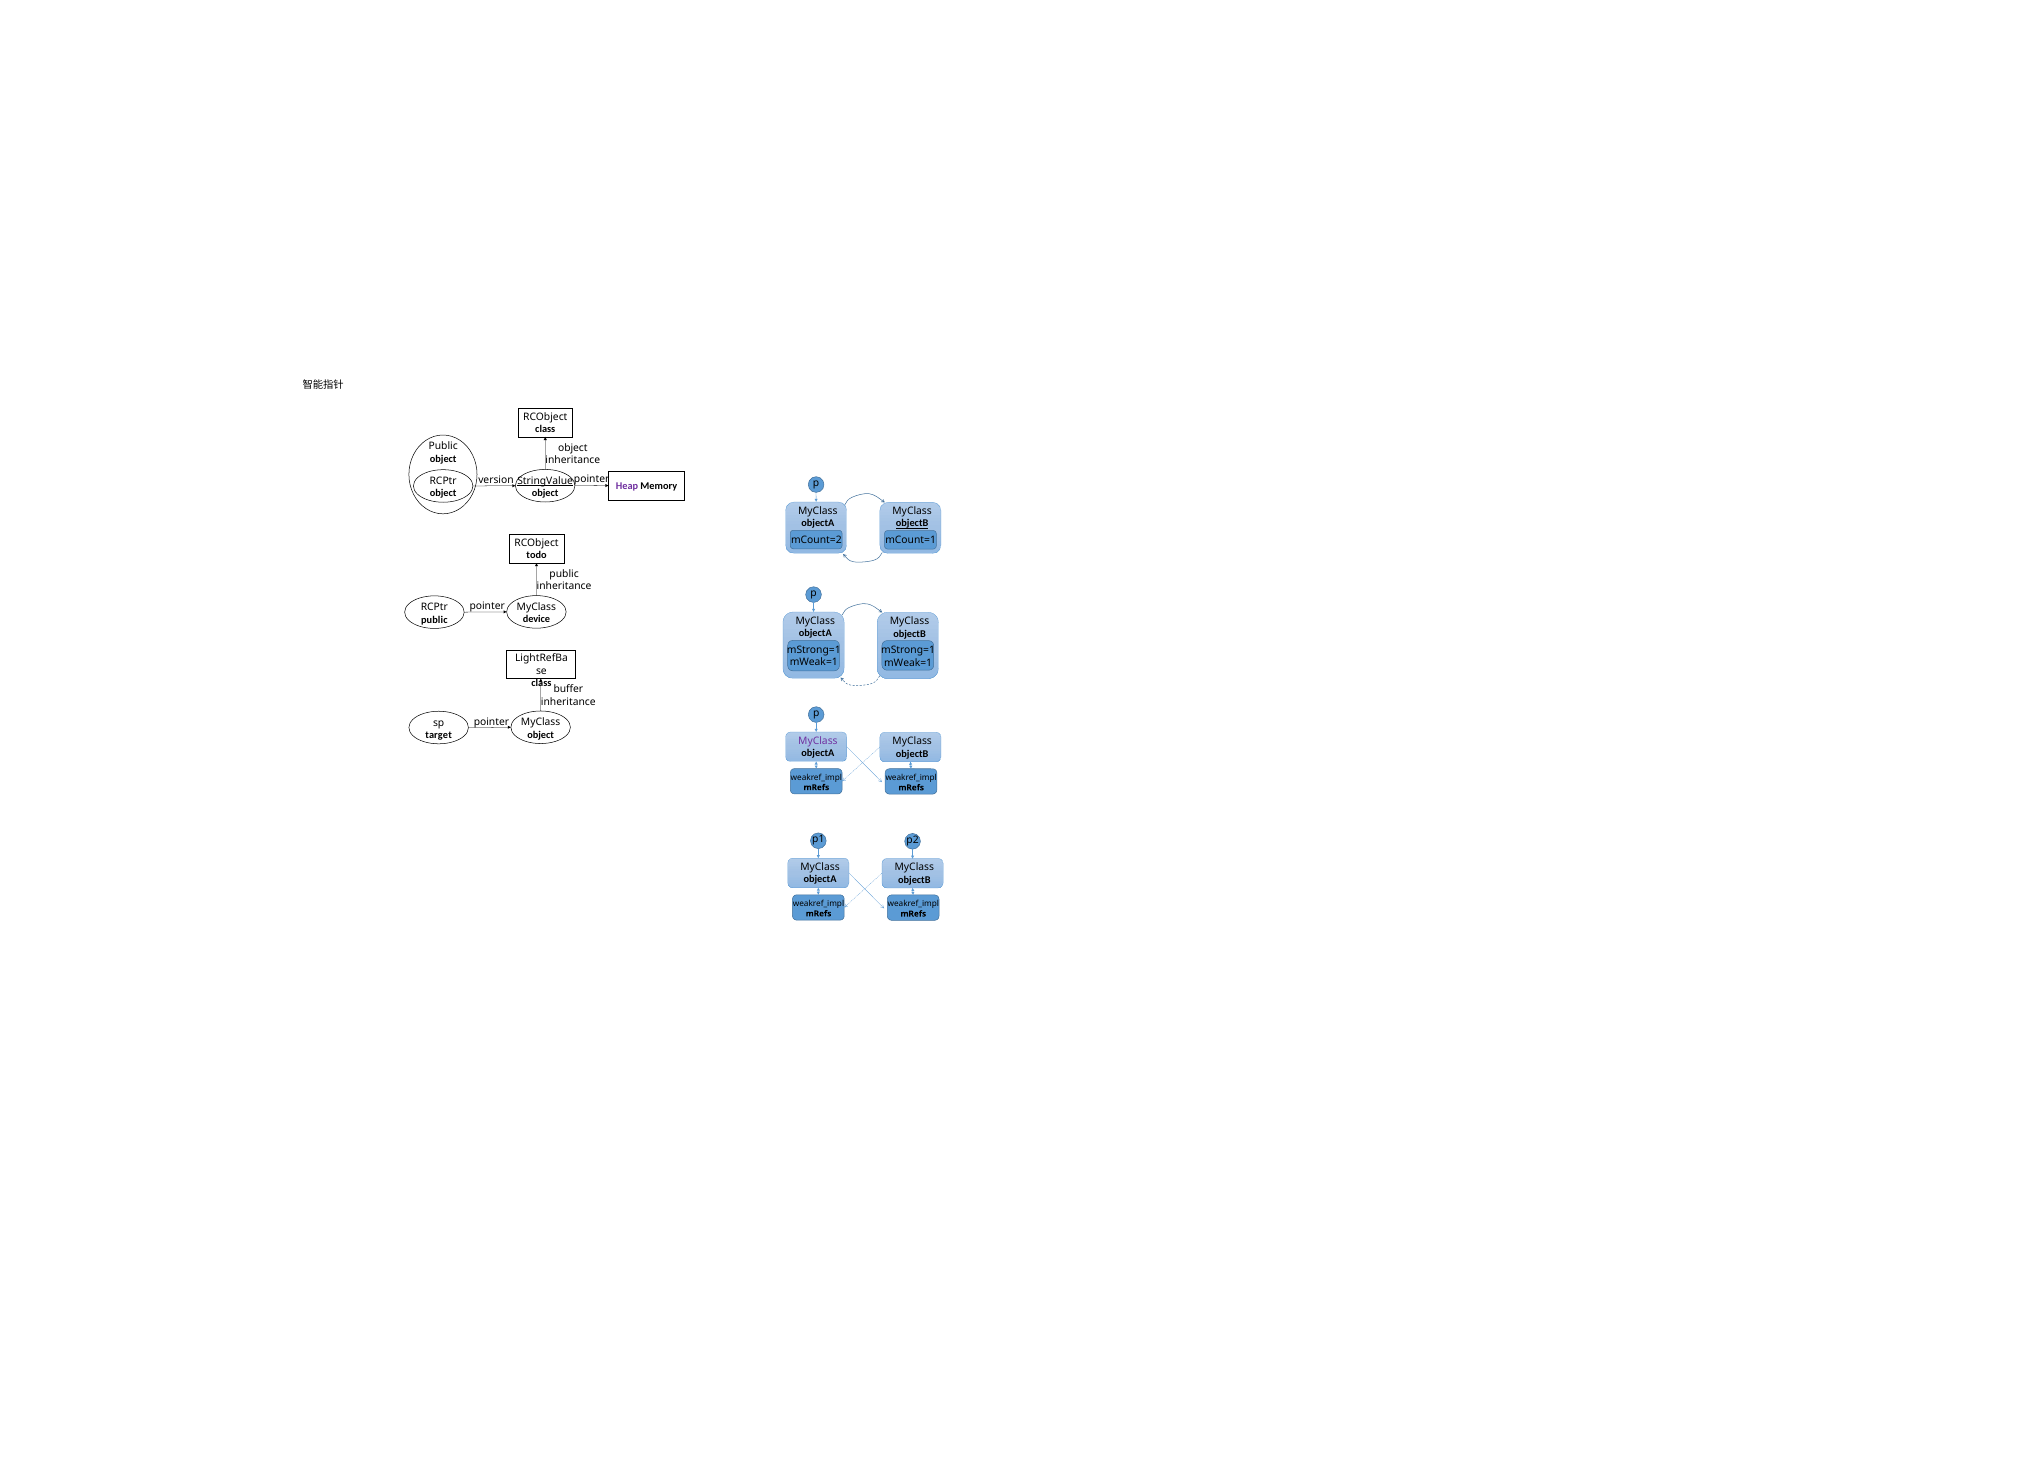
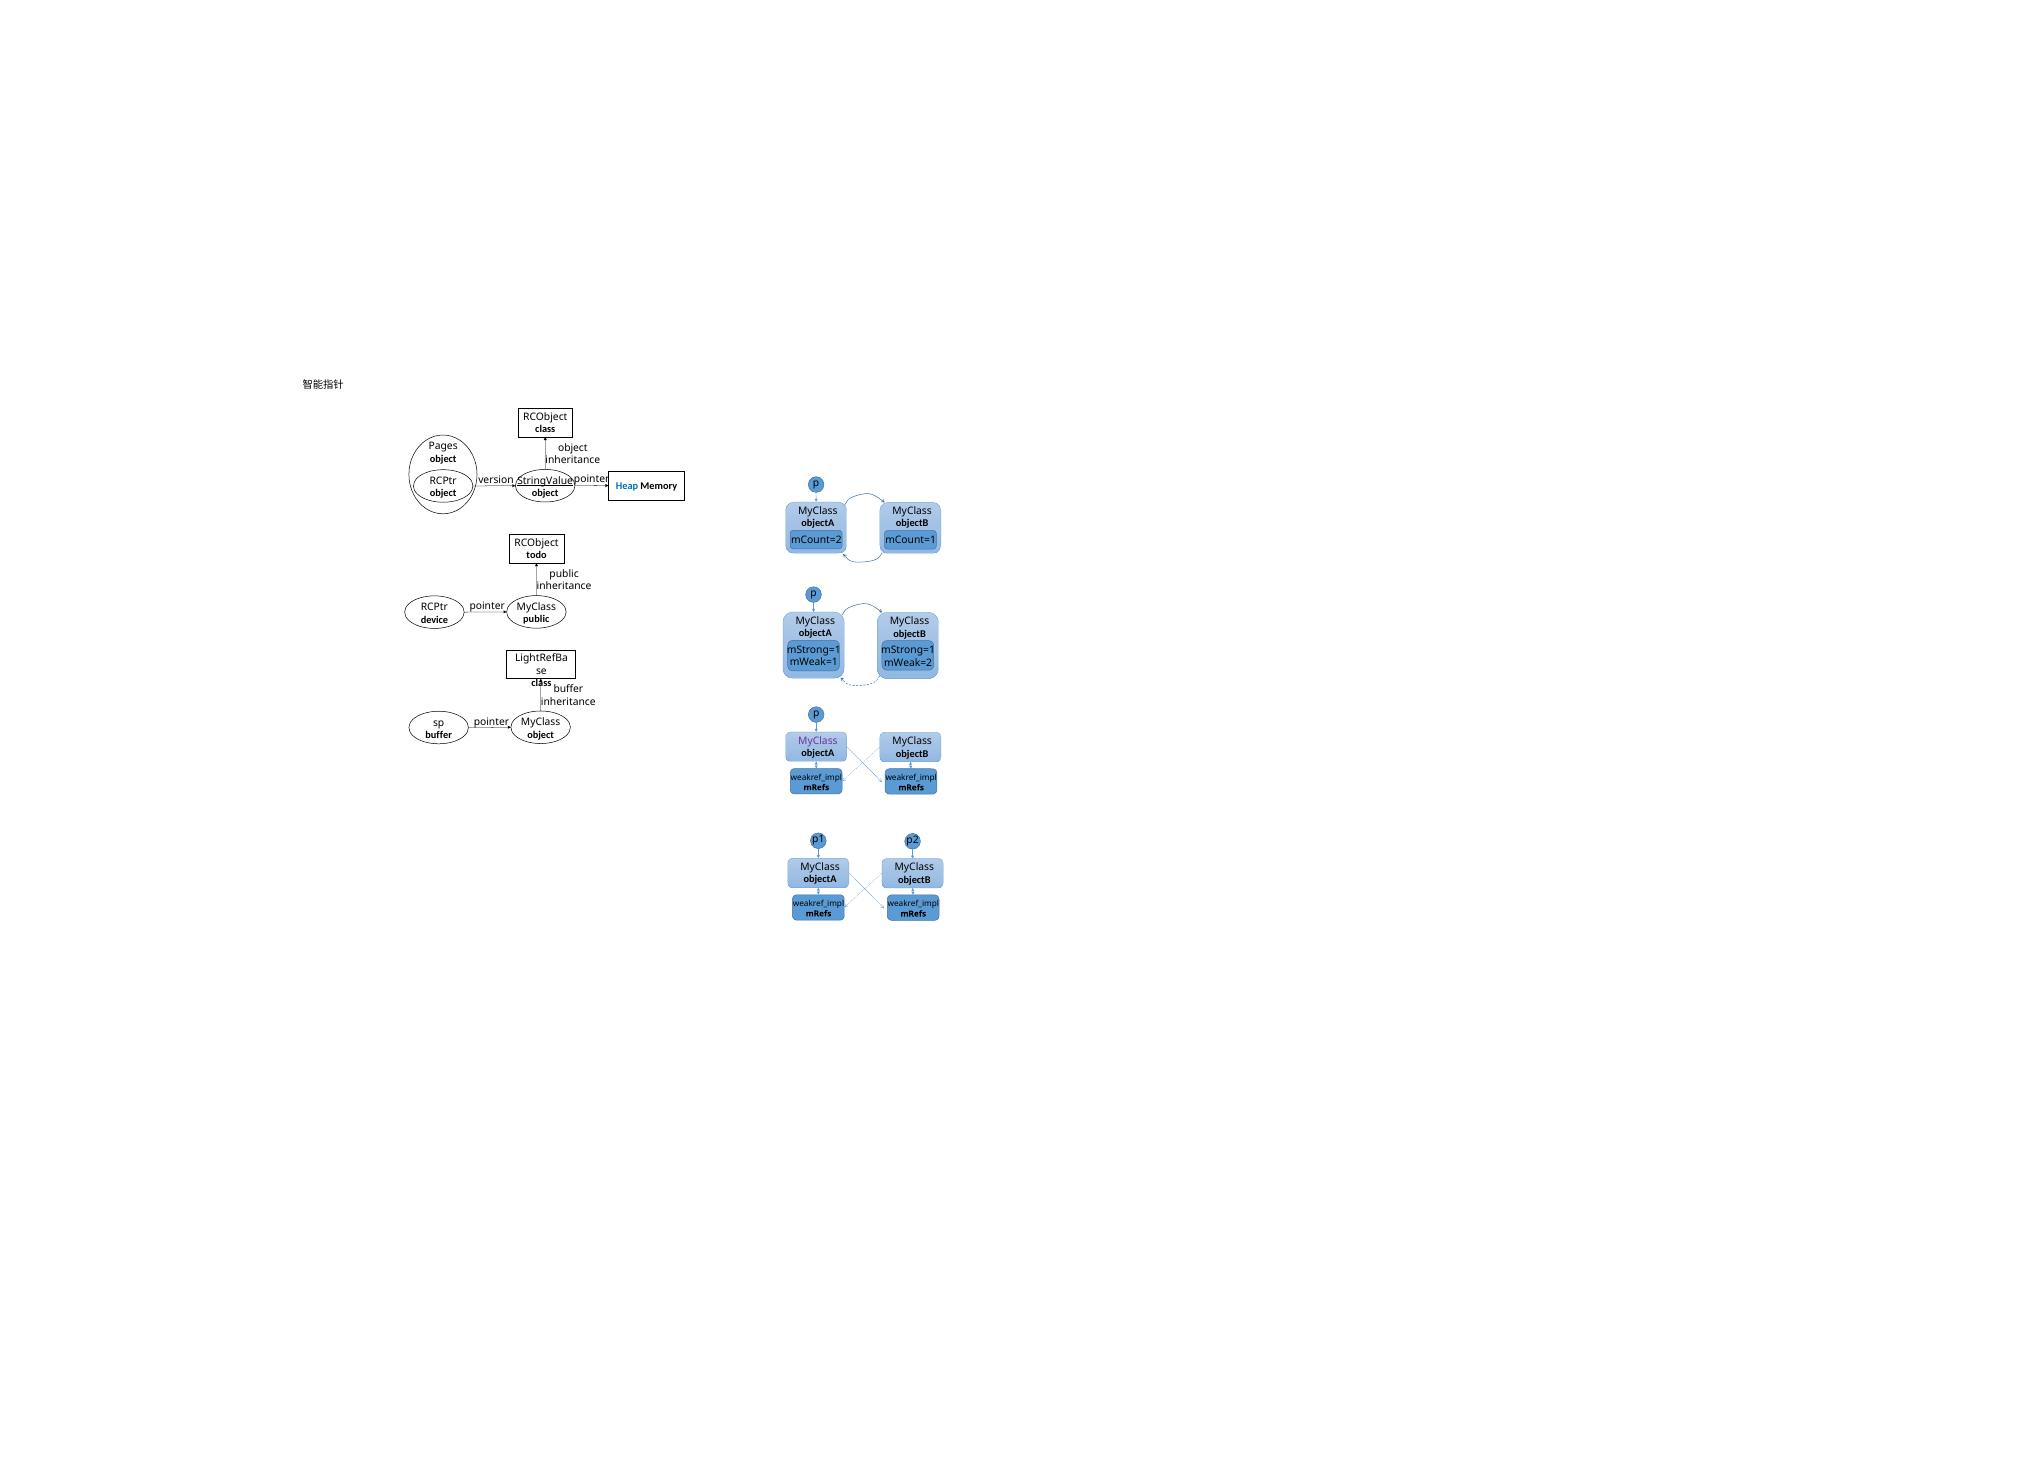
Public: Public -> Pages (443, 446)
Heap colour: purple -> blue (627, 486)
objectB underline: present -> none (912, 524)
device: device -> public (536, 619)
public: public -> device (434, 620)
mWeak=1: mWeak=1 -> mWeak=2 (908, 663)
target: target -> buffer (439, 735)
